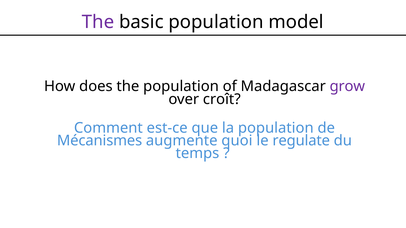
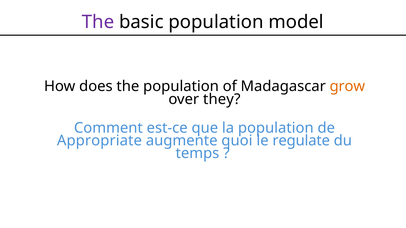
grow colour: purple -> orange (347, 87)
croît: croît -> they (222, 99)
Mécanismes: Mécanismes -> Appropriate (99, 141)
